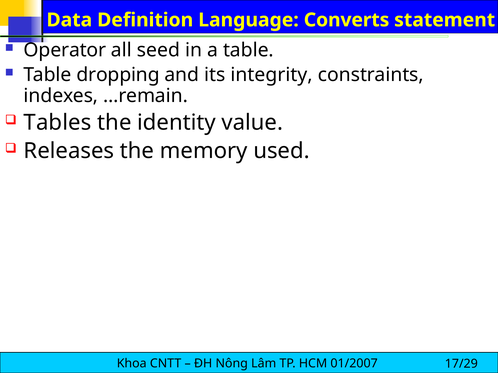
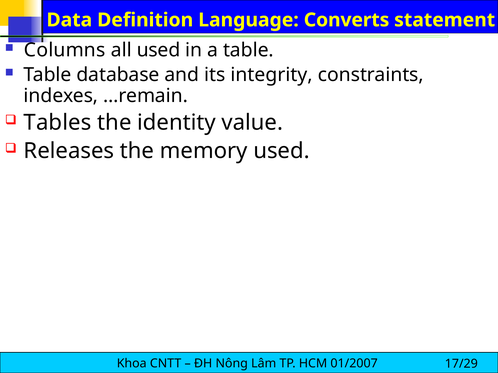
Operator: Operator -> Columns (65, 50)
all seed: seed -> used (159, 50)
dropping: dropping -> database (118, 75)
